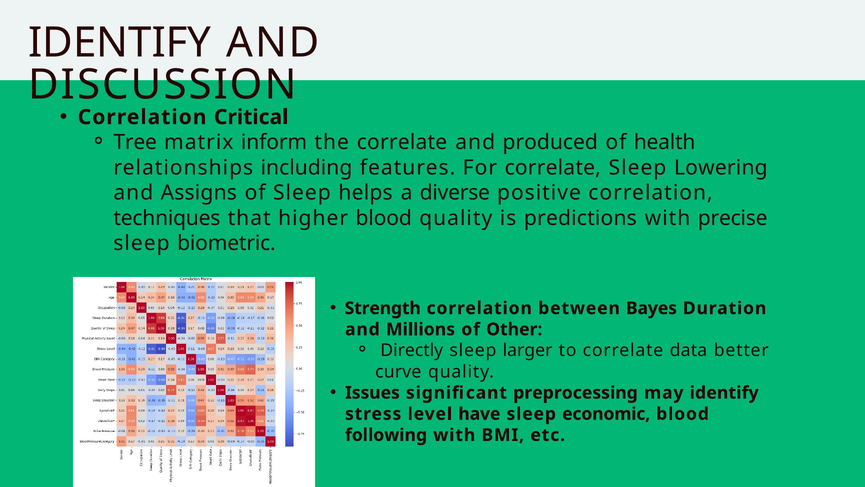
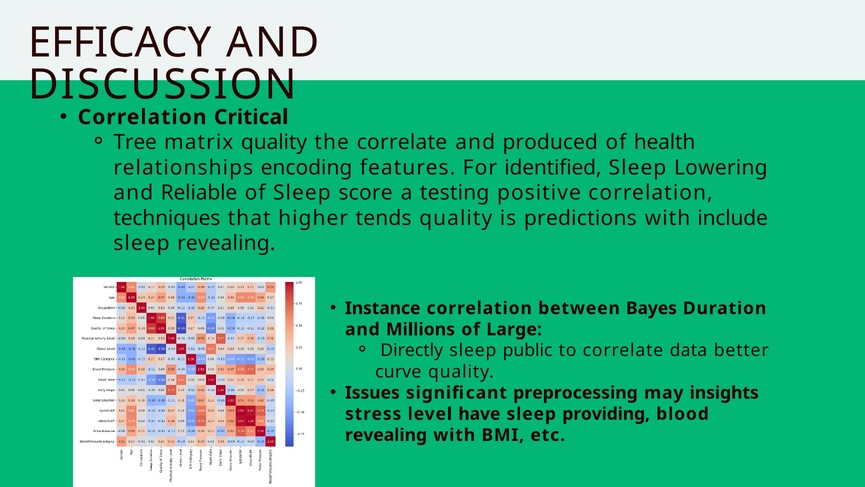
IDENTIFY: IDENTIFY -> EFFICACY (120, 43)
matrix inform: inform -> quality (274, 142)
including: including -> encoding (307, 168)
For correlate: correlate -> identified (553, 168)
Assigns: Assigns -> Reliable (199, 193)
helps: helps -> score (366, 193)
diverse: diverse -> testing (455, 193)
higher blood: blood -> tends (384, 218)
precise: precise -> include (733, 218)
sleep biometric: biometric -> revealing (226, 243)
Strength: Strength -> Instance (383, 308)
Other: Other -> Large (514, 329)
larger: larger -> public (528, 350)
may identify: identify -> insights (724, 392)
economic: economic -> providing (606, 414)
following: following -> revealing (386, 435)
